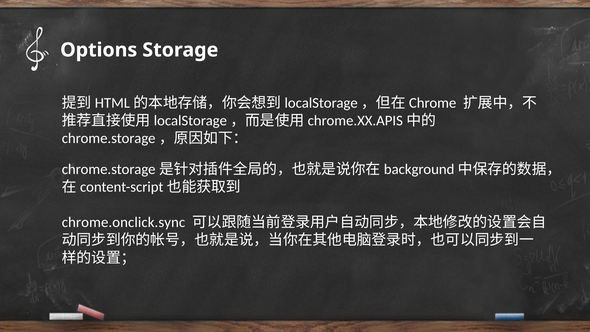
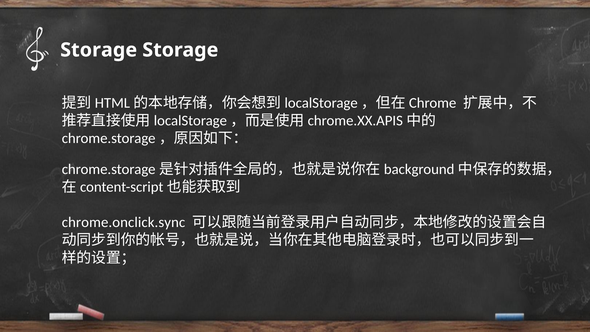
Options: Options -> Storage (99, 50)
